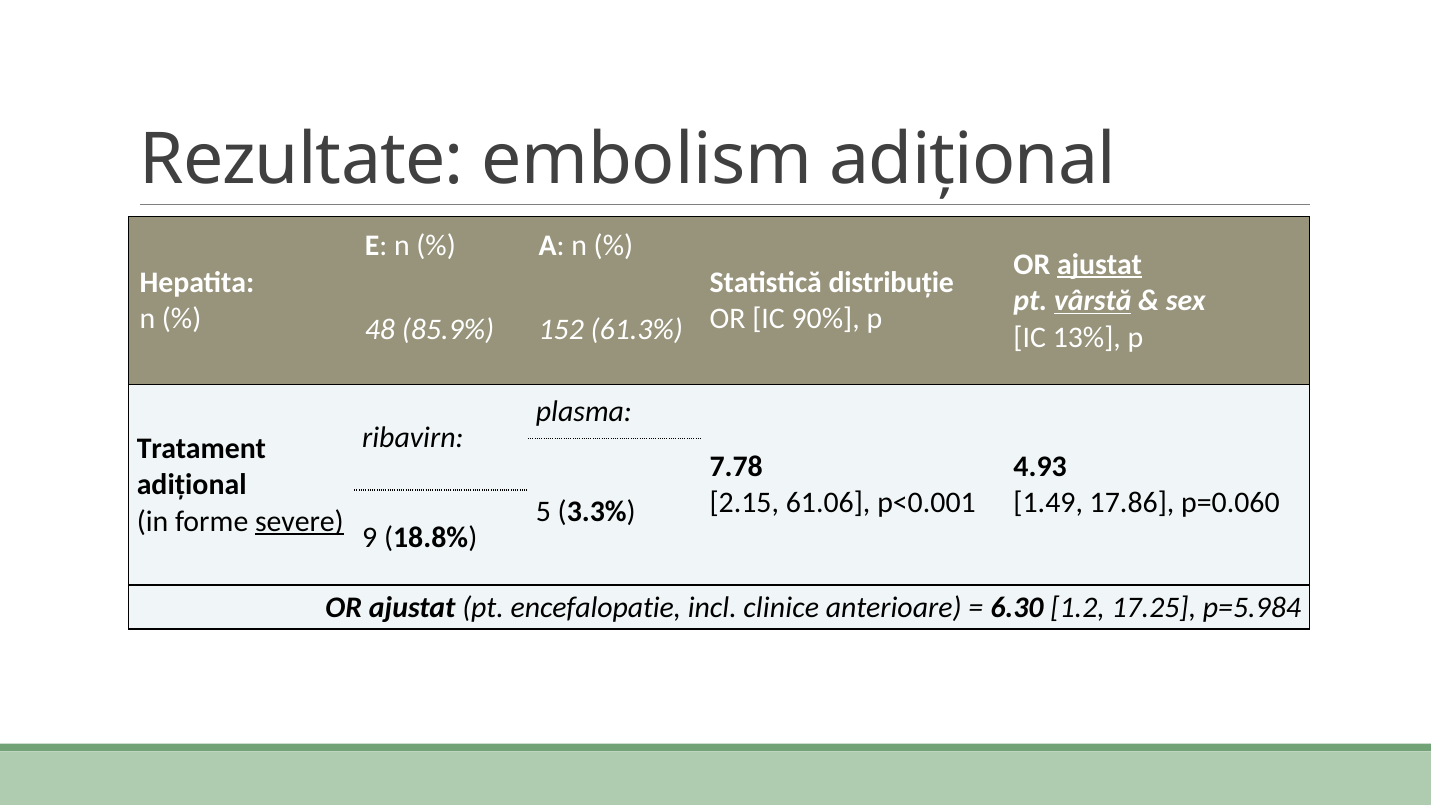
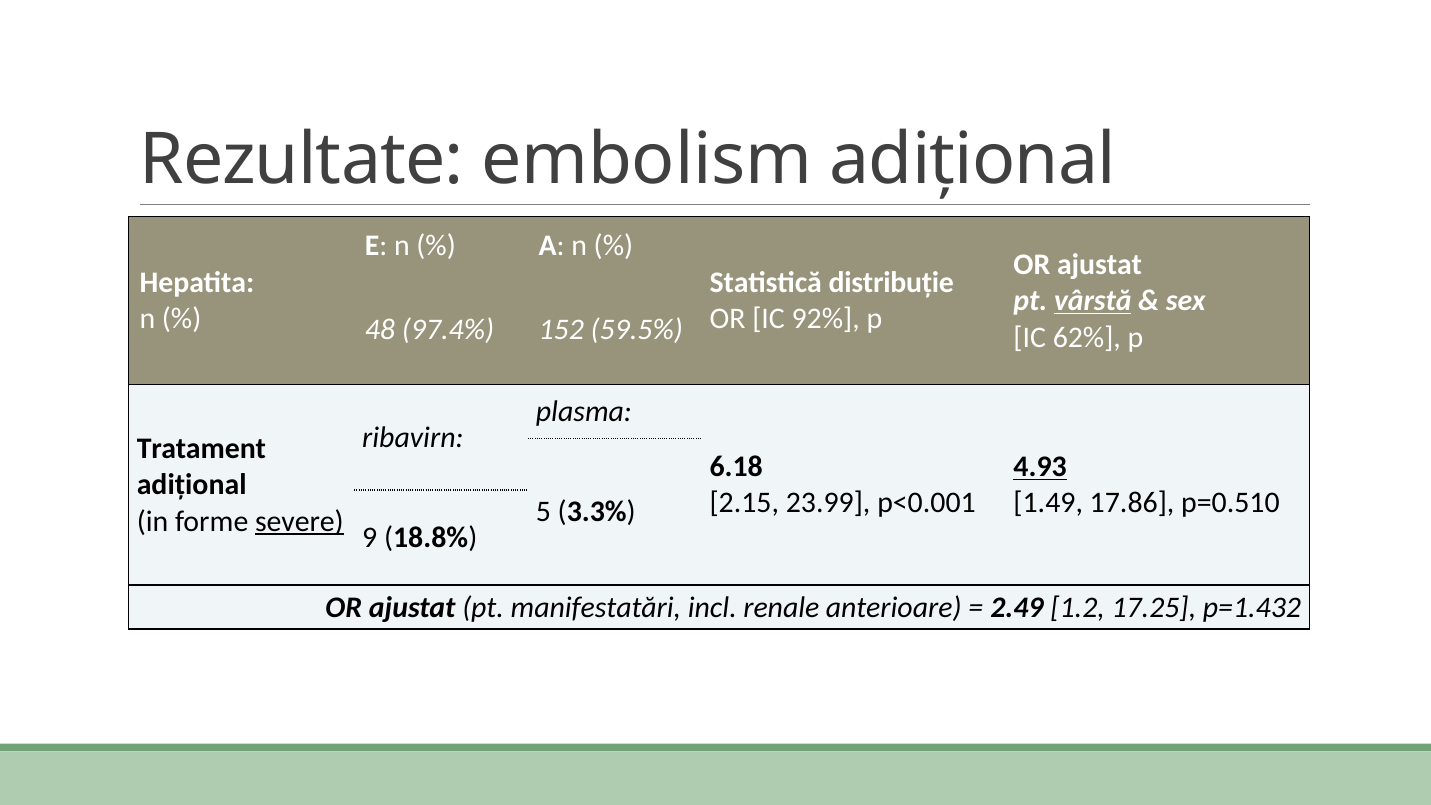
ajustat underline: present -> none (1100, 264)
90%: 90% -> 92% (826, 319)
85.9%: 85.9% -> 97.4% (448, 330)
61.3%: 61.3% -> 59.5% (637, 330)
13%: 13% -> 62% (1087, 337)
7.78: 7.78 -> 6.18 (736, 467)
4.93 underline: none -> present (1040, 467)
61.06: 61.06 -> 23.99 (828, 503)
p=0.060: p=0.060 -> p=0.510 (1230, 503)
encefalopatie: encefalopatie -> manifestatări (596, 607)
clinice: clinice -> renale (781, 607)
6.30: 6.30 -> 2.49 (1017, 607)
p=5.984: p=5.984 -> p=1.432 (1252, 607)
